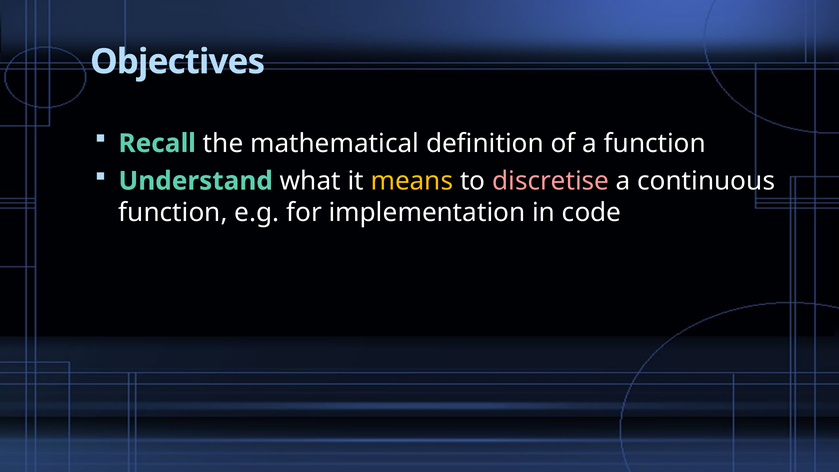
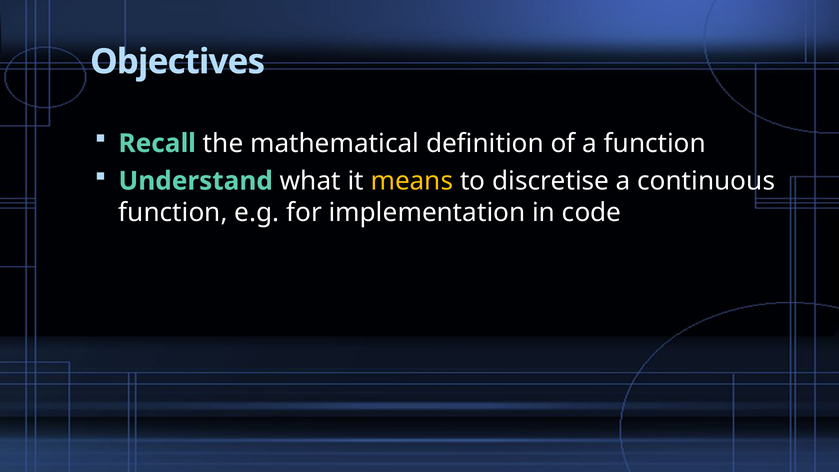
discretise colour: pink -> white (551, 181)
